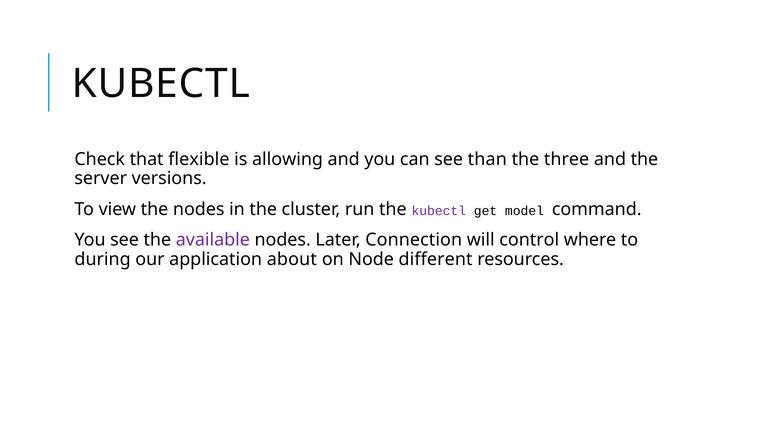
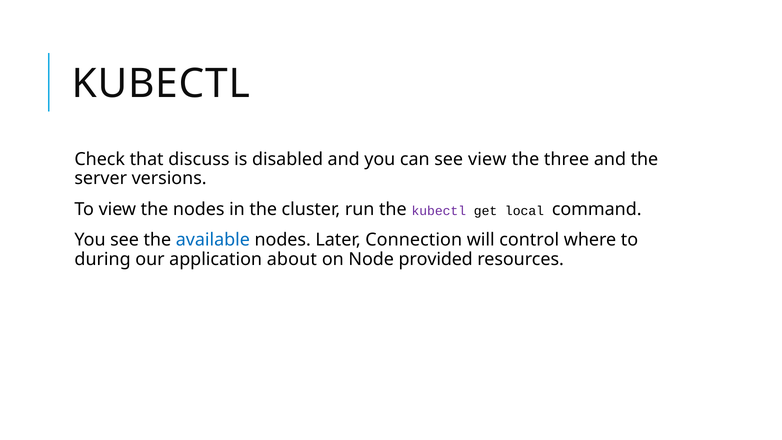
flexible: flexible -> discuss (199, 159)
allowing: allowing -> disabled (288, 159)
see than: than -> view (487, 159)
model: model -> local (525, 211)
available colour: purple -> blue (213, 240)
different: different -> provided (436, 259)
